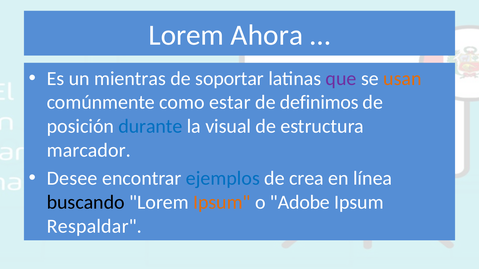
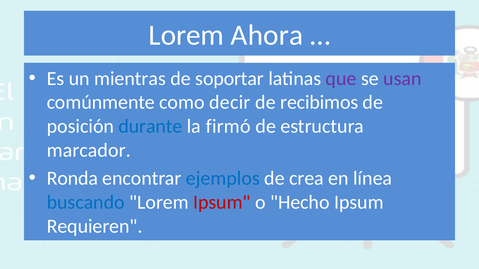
usan colour: orange -> purple (402, 79)
estar: estar -> decir (230, 103)
definimos: definimos -> recibimos (319, 103)
visual: visual -> firmó (228, 127)
Desee: Desee -> Ronda (72, 179)
buscando colour: black -> blue (86, 203)
Ipsum colour: orange -> red (222, 203)
Adobe: Adobe -> Hecho (300, 203)
Respaldar: Respaldar -> Requieren (95, 227)
